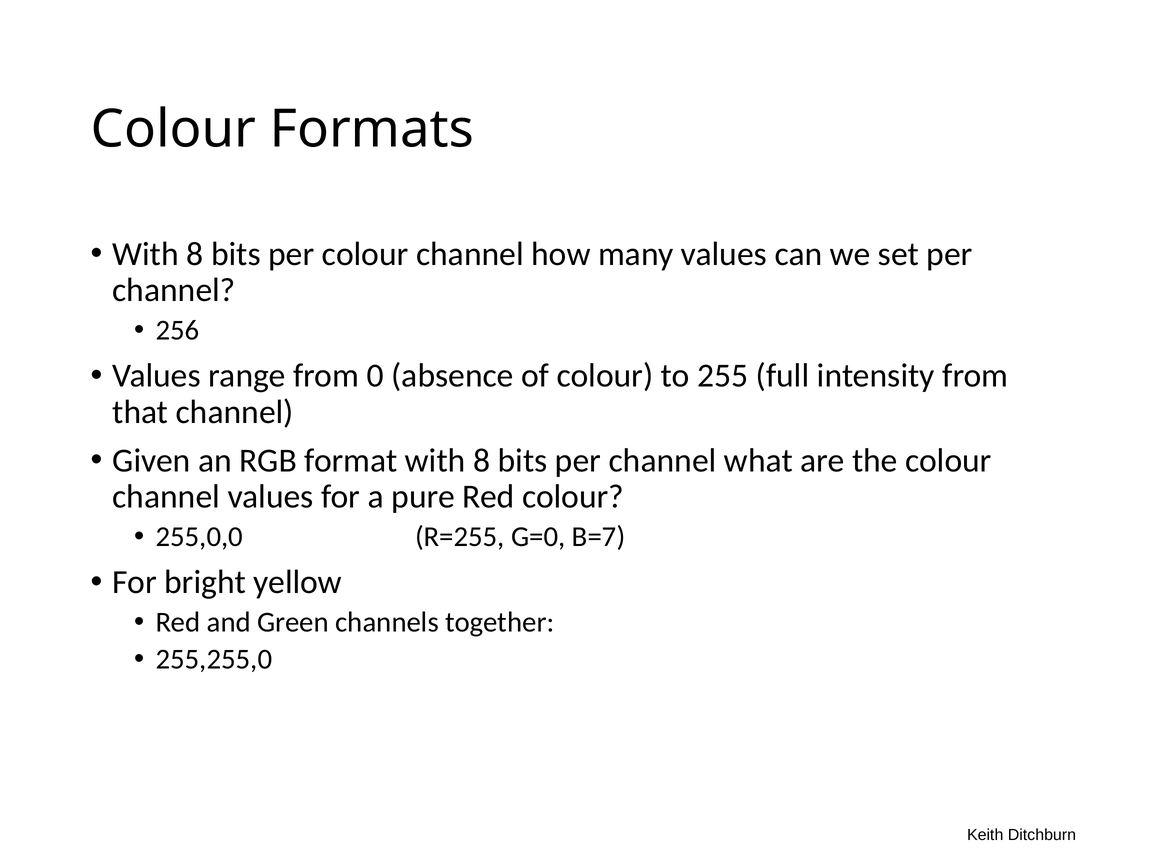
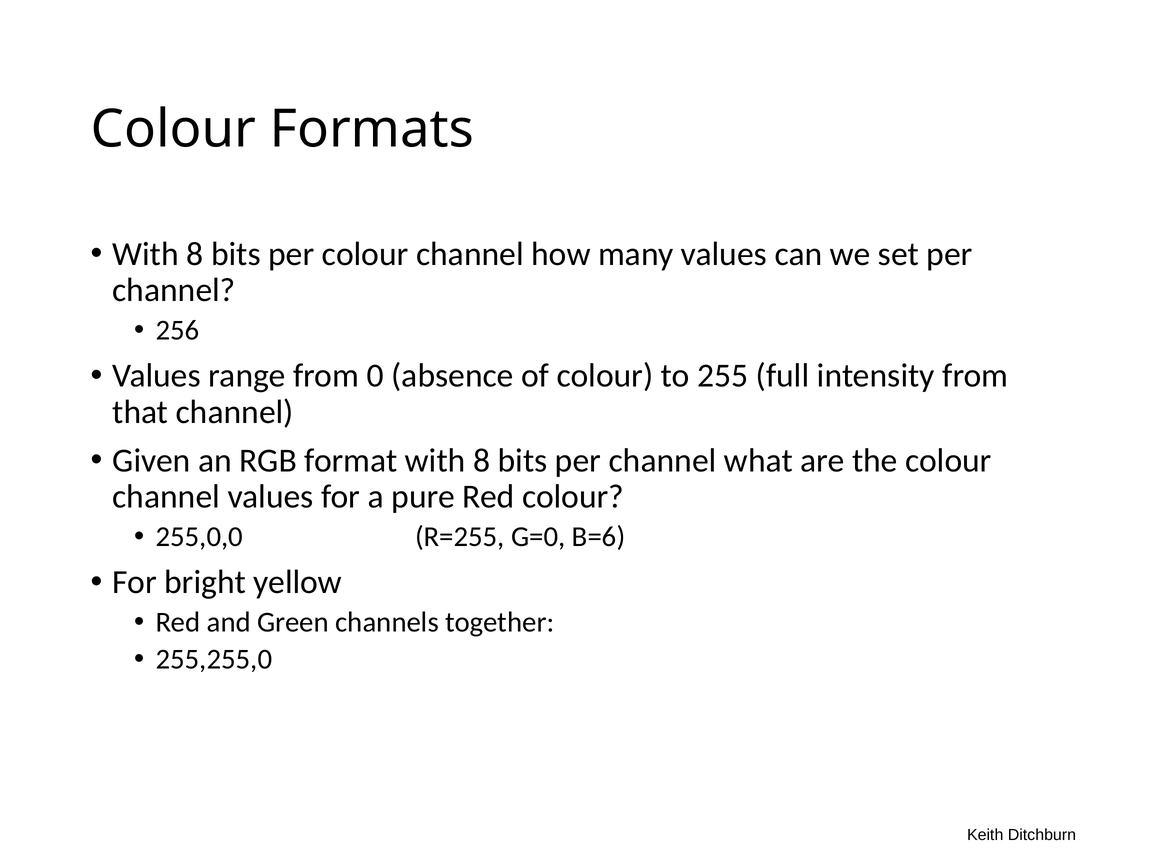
B=7: B=7 -> B=6 (599, 536)
